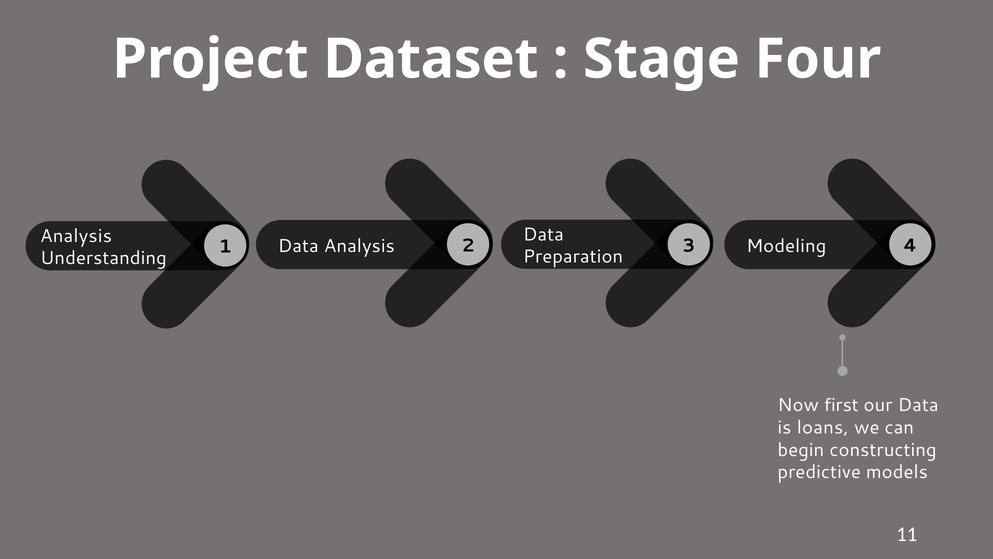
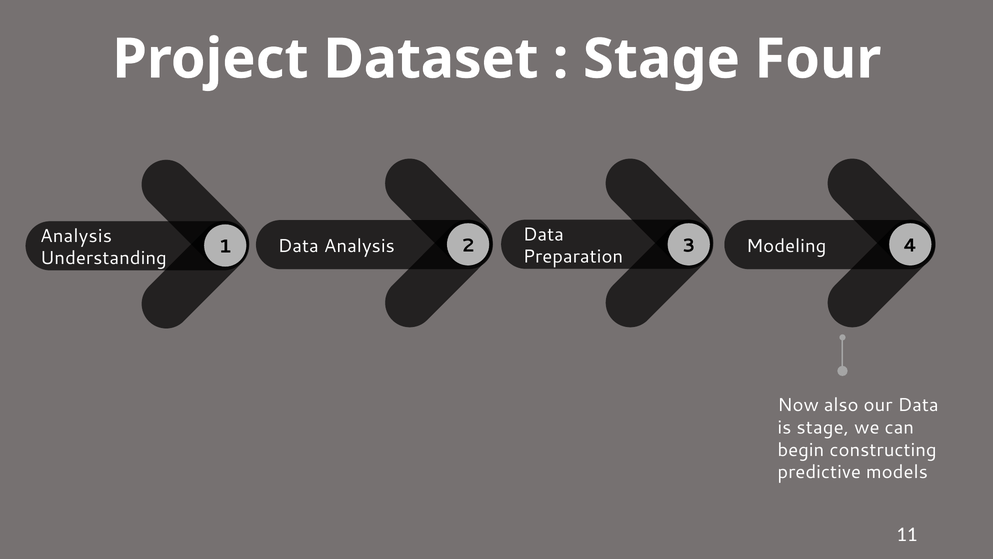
first: first -> also (841, 405)
is loans: loans -> stage (823, 427)
